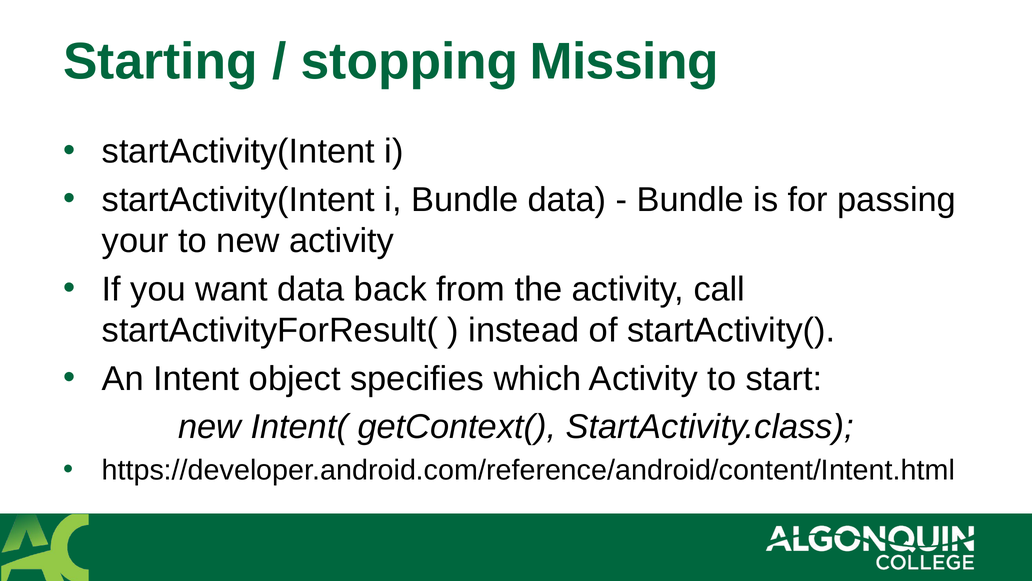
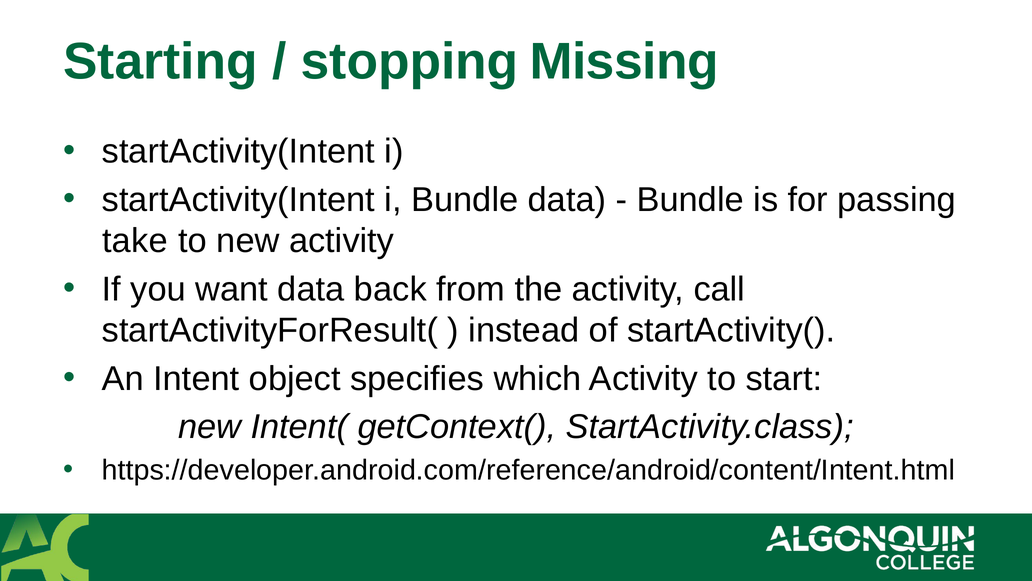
your: your -> take (135, 241)
